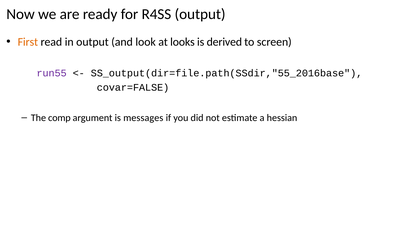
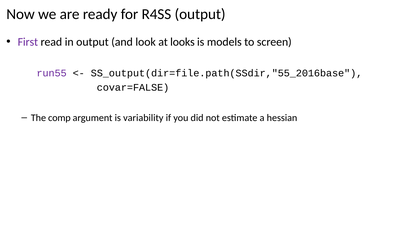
First colour: orange -> purple (28, 42)
derived: derived -> models (224, 42)
messages: messages -> variability (143, 118)
